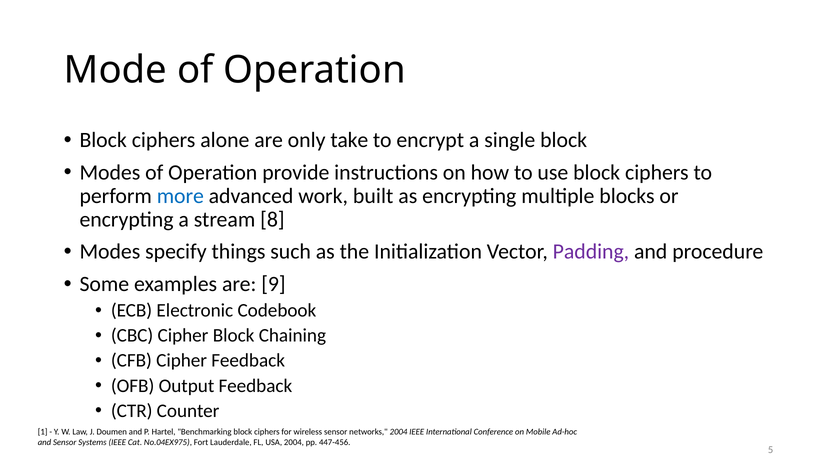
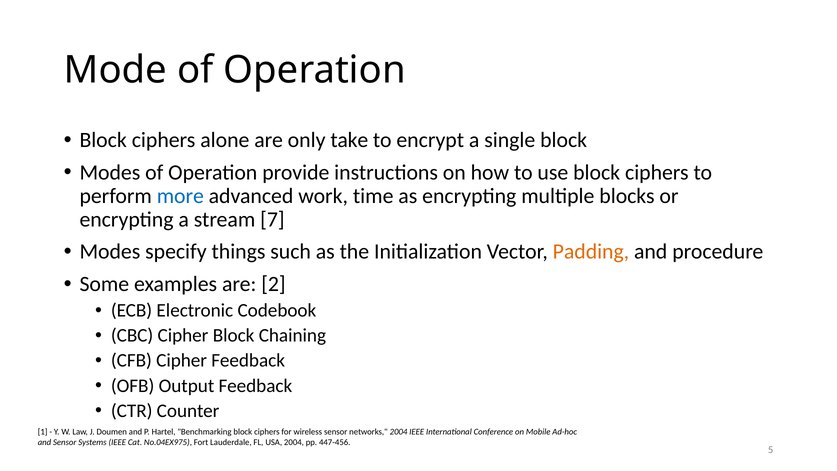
built: built -> time (373, 196)
8: 8 -> 7 (272, 219)
Padding colour: purple -> orange (591, 252)
9: 9 -> 2 (273, 284)
